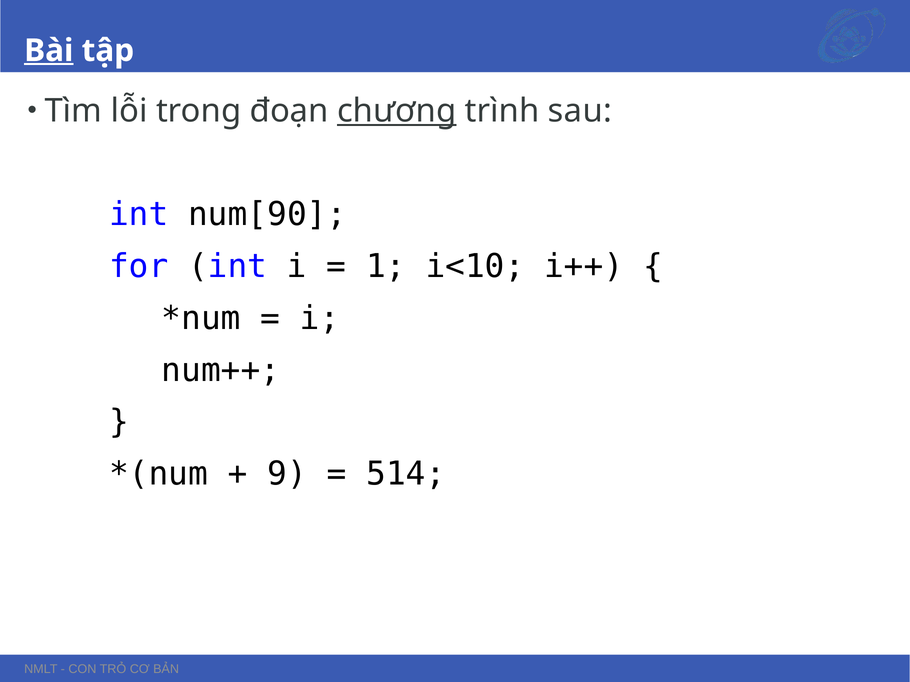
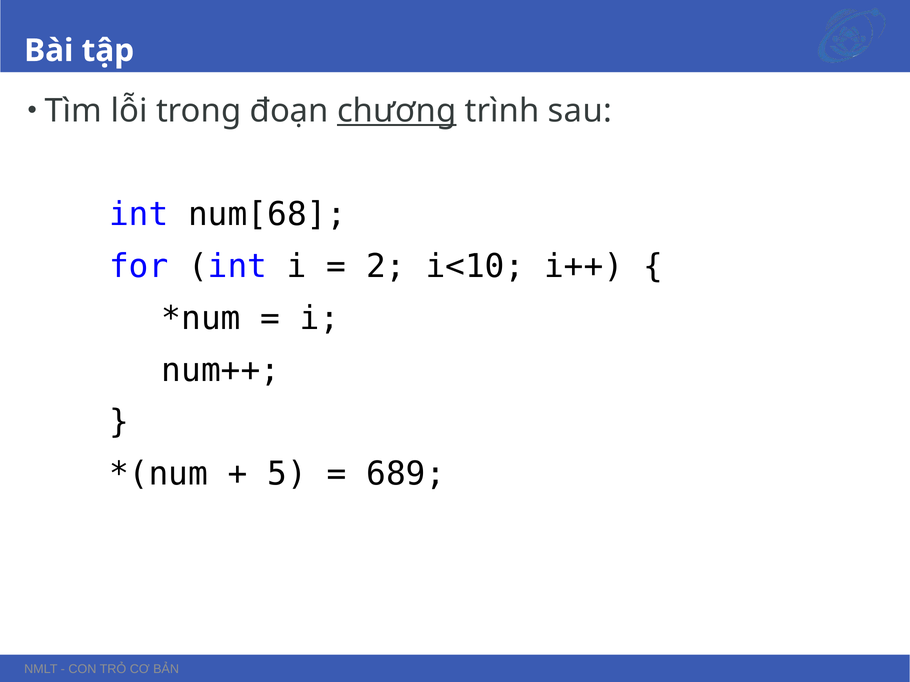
Bài underline: present -> none (49, 51)
num[90: num[90 -> num[68 (267, 215)
1: 1 -> 2 (386, 267)
9: 9 -> 5 (287, 474)
514: 514 -> 689 (406, 474)
